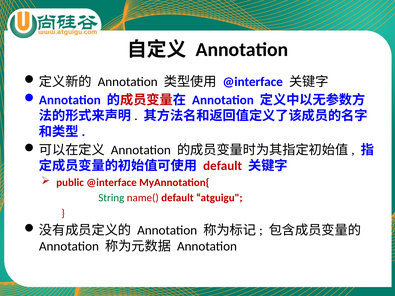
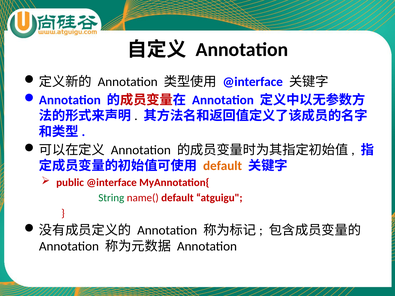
default colour: red -> orange (223, 166)
